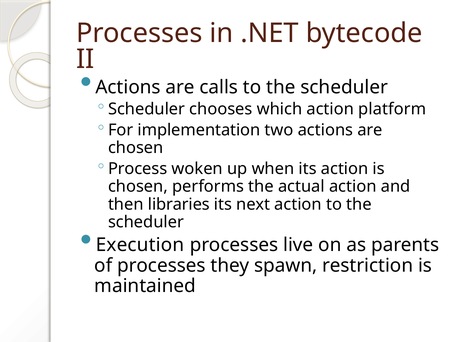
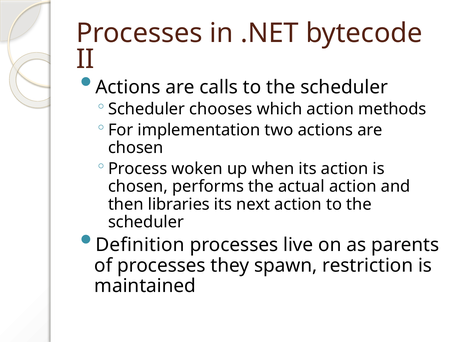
platform: platform -> methods (392, 109)
Execution: Execution -> Definition (140, 245)
